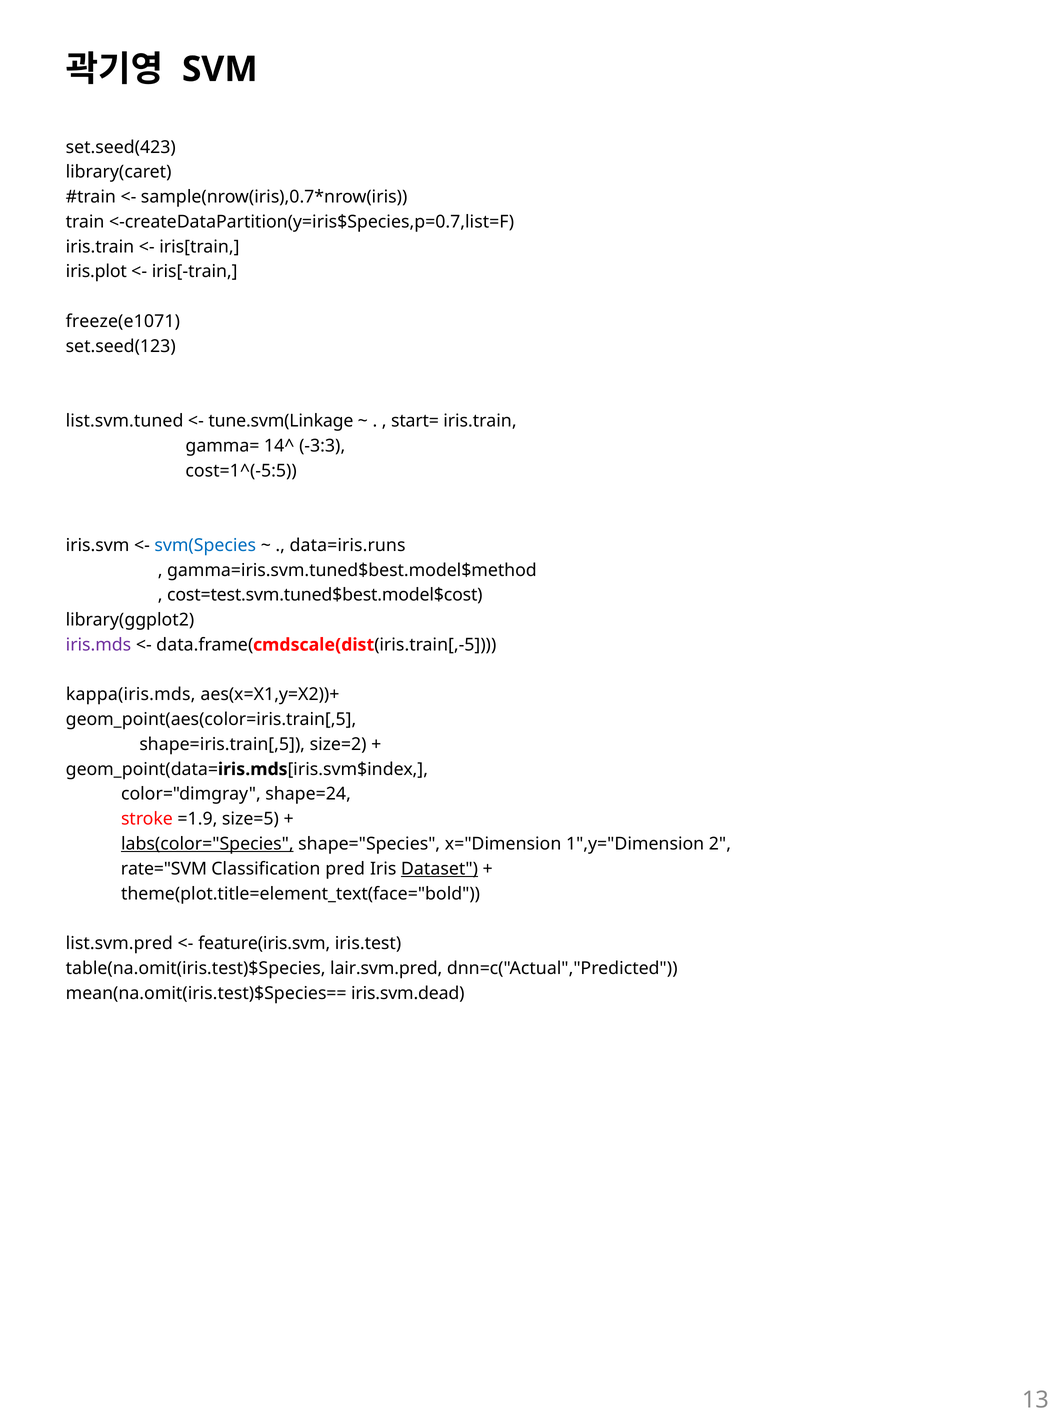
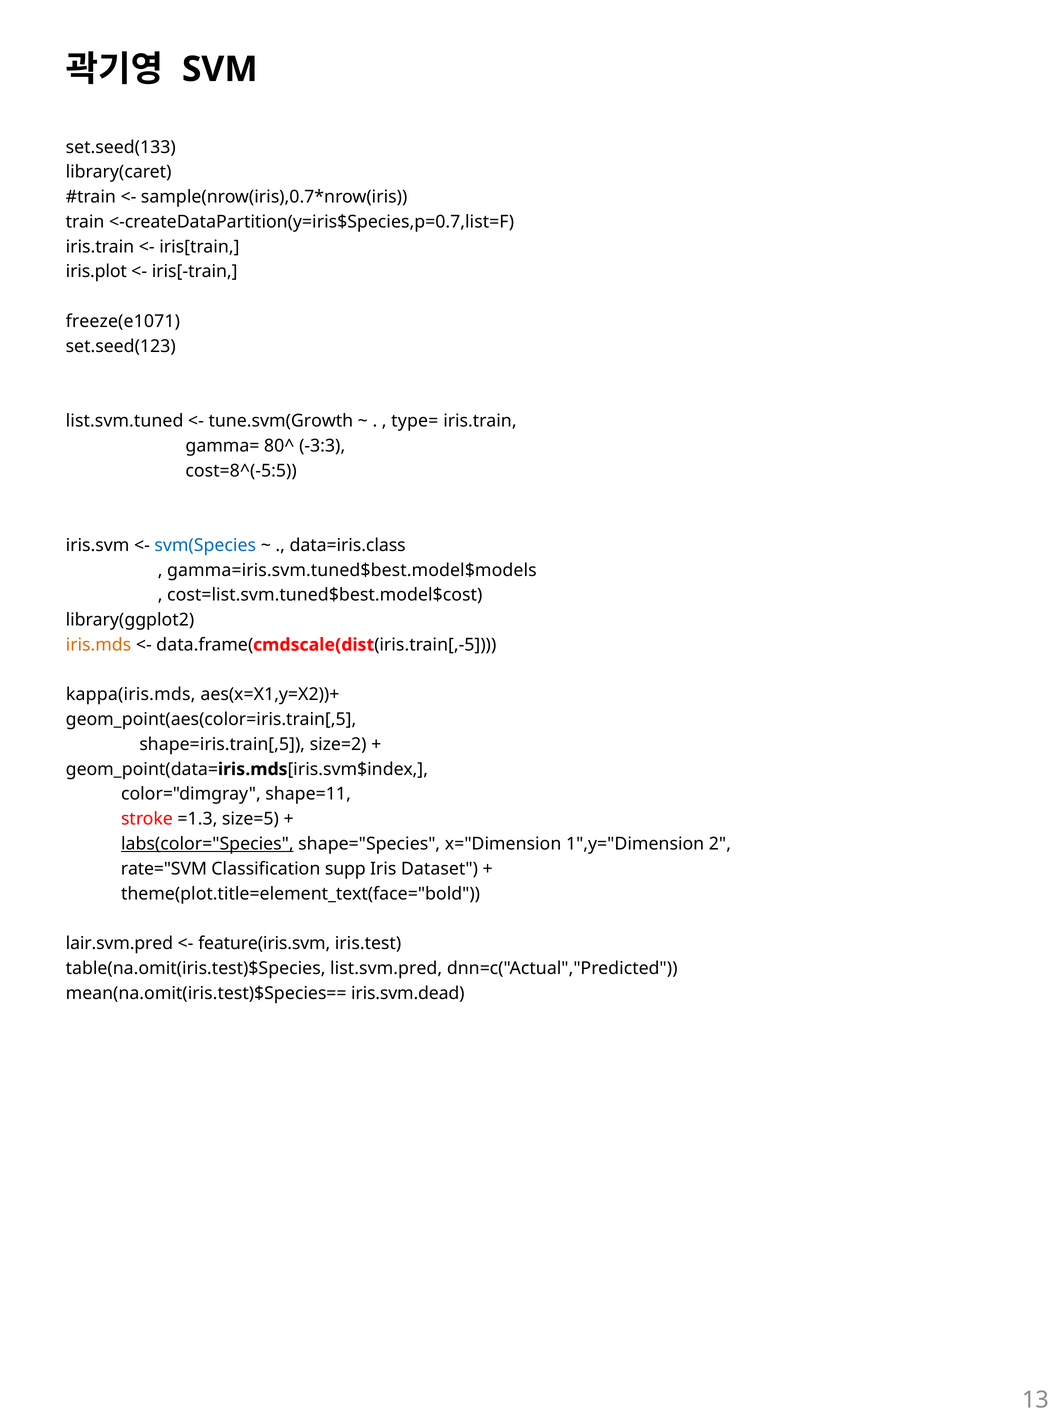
set.seed(423: set.seed(423 -> set.seed(133 (121, 147)
tune.svm(Linkage: tune.svm(Linkage -> tune.svm(Growth (281, 421)
start=: start= -> type= (415, 421)
14^: 14^ -> 80^ (279, 446)
cost=1^(-5:5: cost=1^(-5:5 -> cost=8^(-5:5 (241, 471)
data=iris.runs: data=iris.runs -> data=iris.class (348, 545)
gamma=iris.svm.tuned$best.model$method: gamma=iris.svm.tuned$best.model$method -> gamma=iris.svm.tuned$best.model$models (352, 570)
cost=test.svm.tuned$best.model$cost: cost=test.svm.tuned$best.model$cost -> cost=list.svm.tuned$best.model$cost (325, 595)
iris.mds colour: purple -> orange (98, 645)
shape=24: shape=24 -> shape=11 (308, 794)
=1.9: =1.9 -> =1.3 (197, 819)
pred: pred -> supp (345, 869)
Dataset underline: present -> none (439, 869)
list.svm.pred: list.svm.pred -> lair.svm.pred (119, 944)
lair.svm.pred: lair.svm.pred -> list.svm.pred (386, 969)
